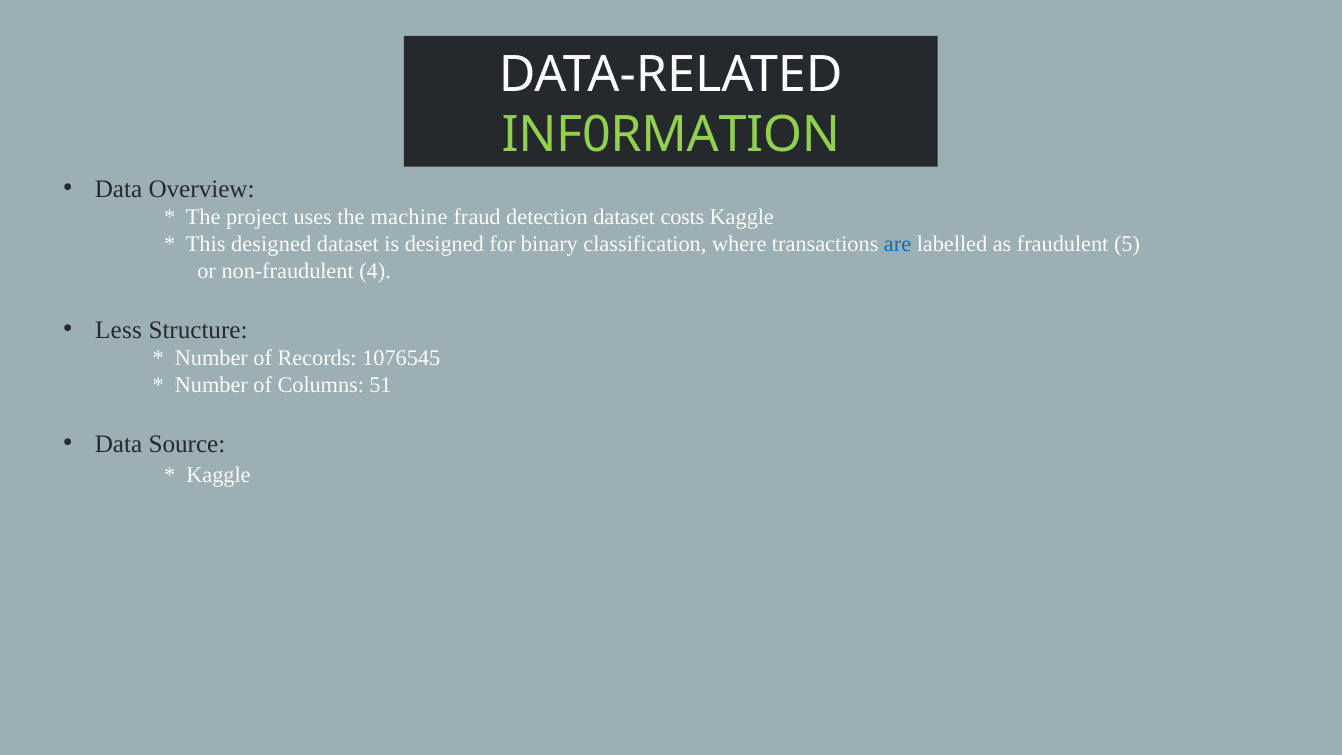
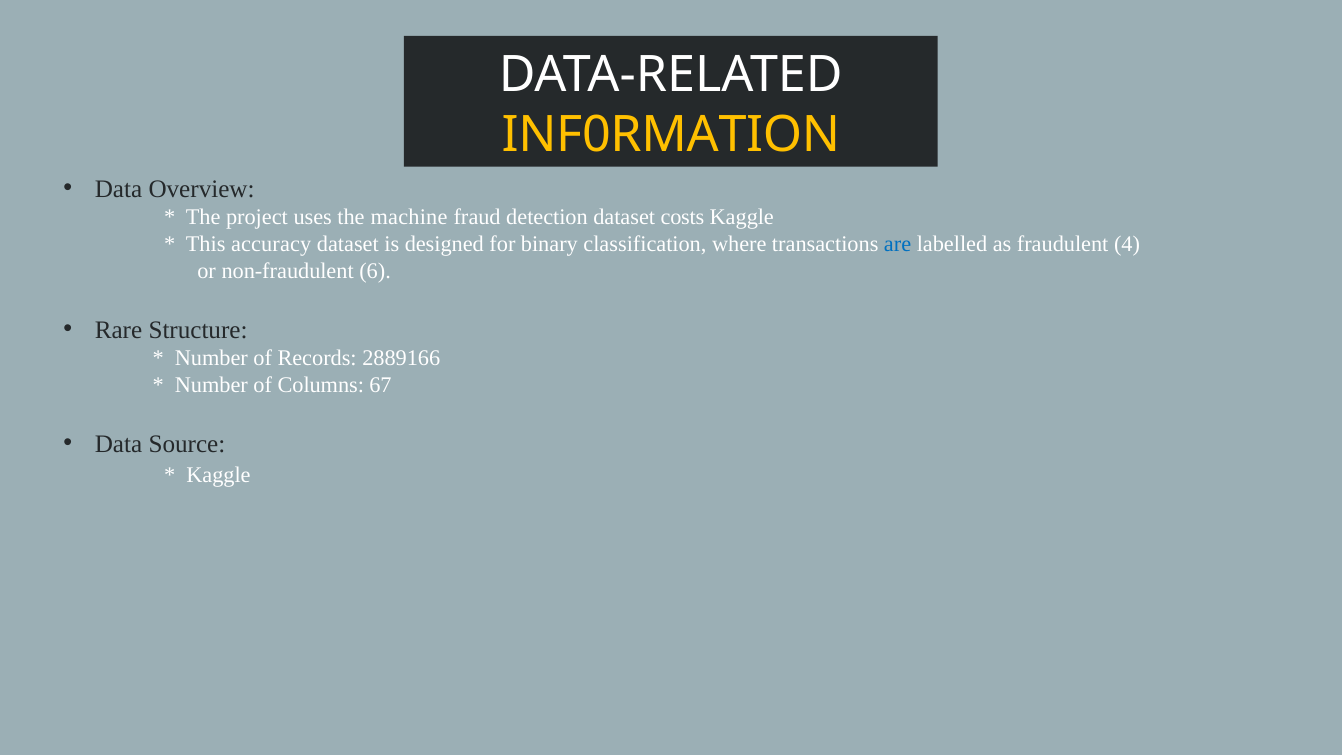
INF0RMATION colour: light green -> yellow (671, 135)
This designed: designed -> accuracy (271, 244)
5: 5 -> 4 (1127, 244)
4: 4 -> 6 (375, 271)
Less: Less -> Rare (119, 330)
1076545: 1076545 -> 2889166 (401, 358)
51: 51 -> 67 (381, 385)
